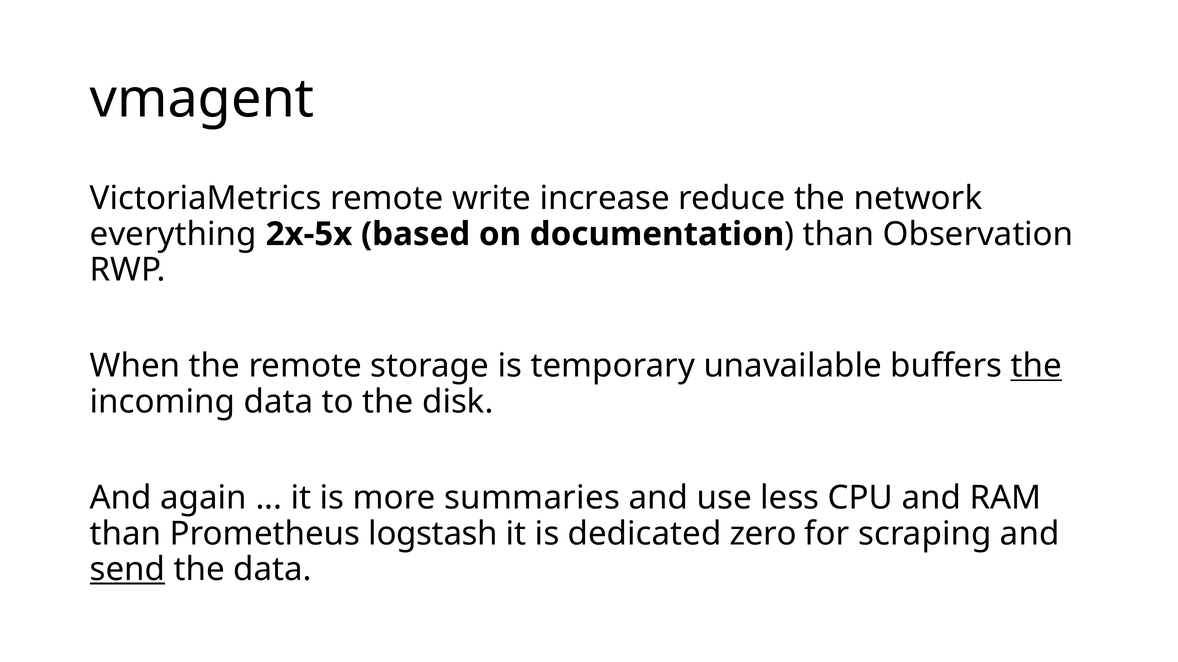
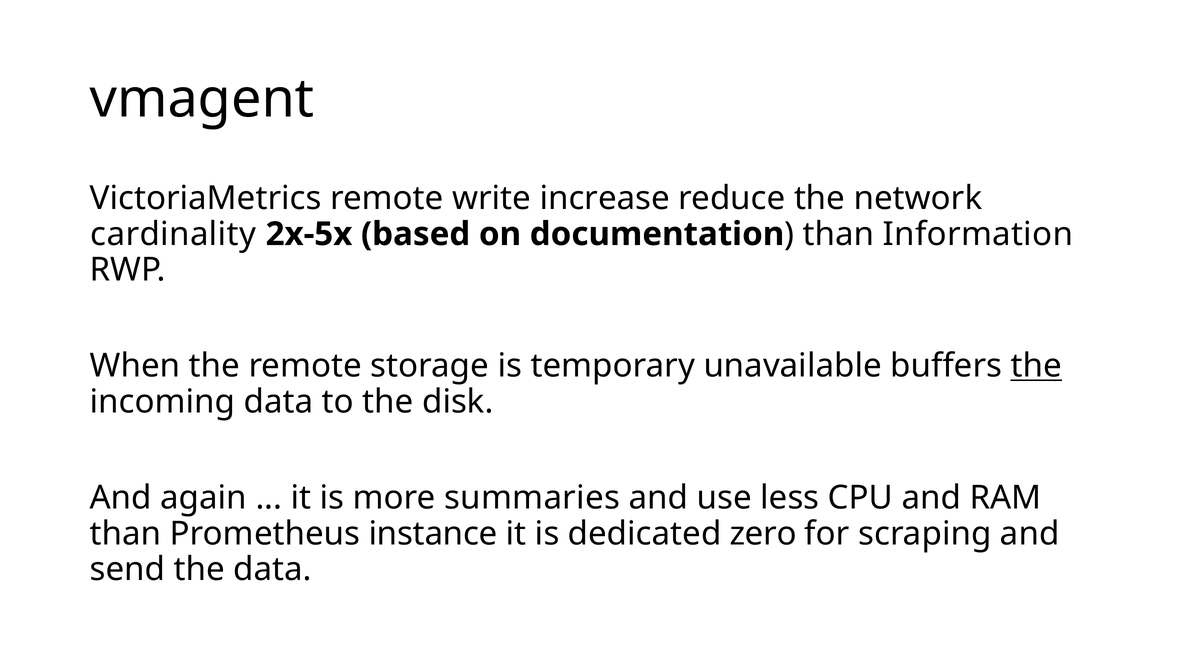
everything: everything -> cardinality (173, 234)
Observation: Observation -> Information (978, 234)
logstash: logstash -> instance (433, 534)
send underline: present -> none (127, 570)
